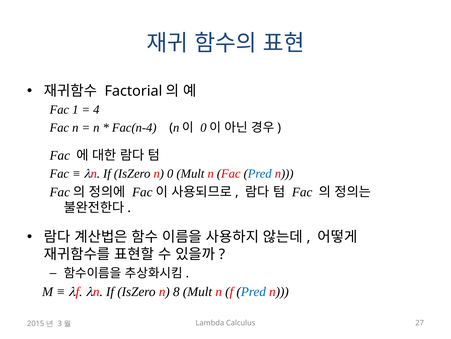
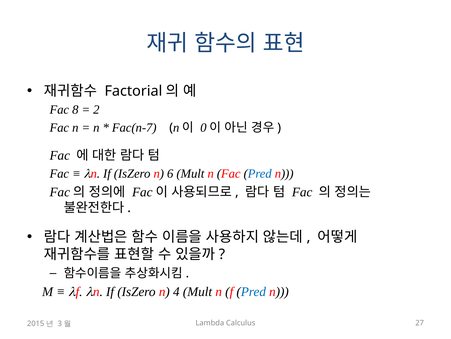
1: 1 -> 8 (75, 110)
4: 4 -> 2 (96, 110)
Fac(n-4: Fac(n-4 -> Fac(n-7 (134, 127)
0: 0 -> 6 (170, 173)
8: 8 -> 4 (176, 291)
